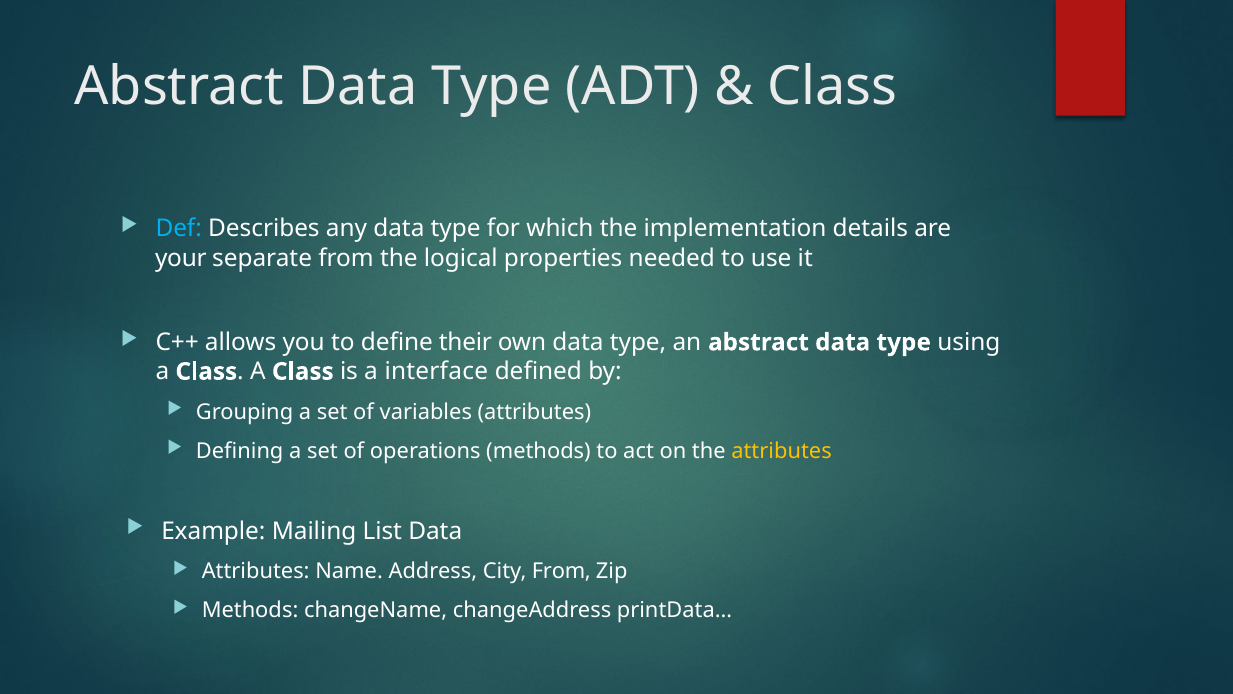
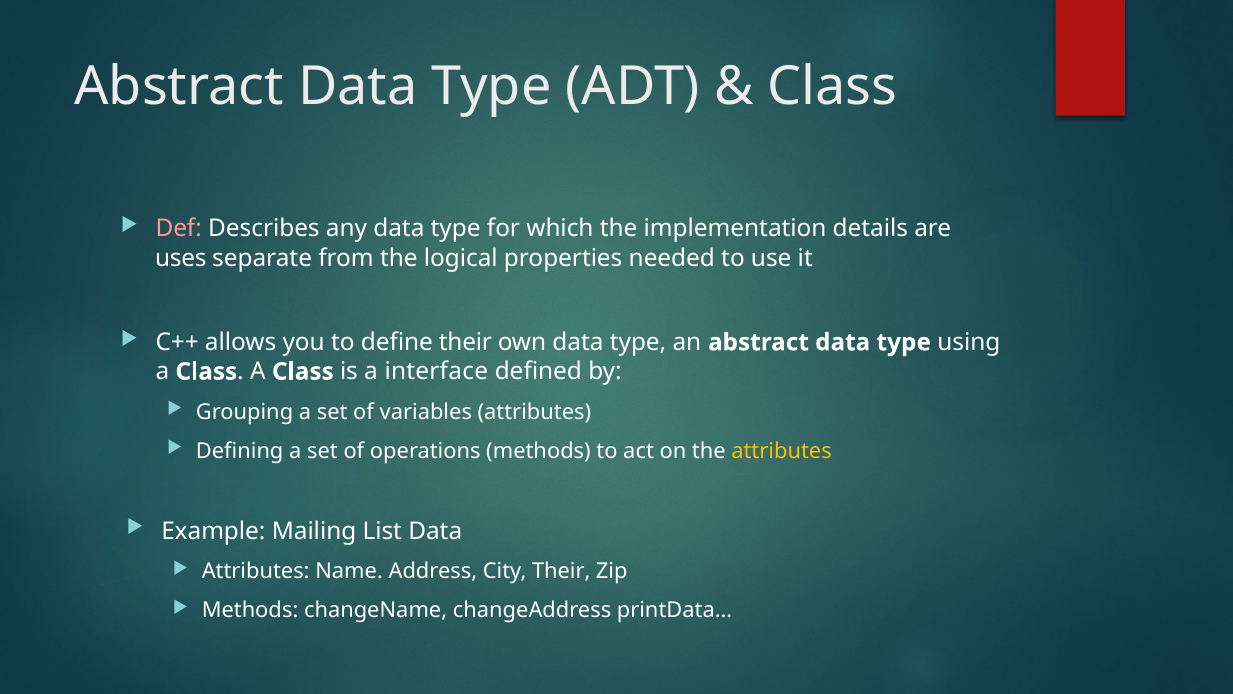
Def colour: light blue -> pink (179, 229)
your: your -> uses (181, 258)
City From: From -> Their (561, 571)
